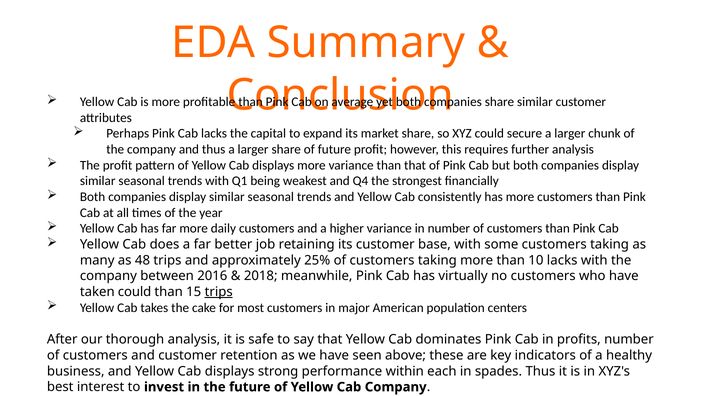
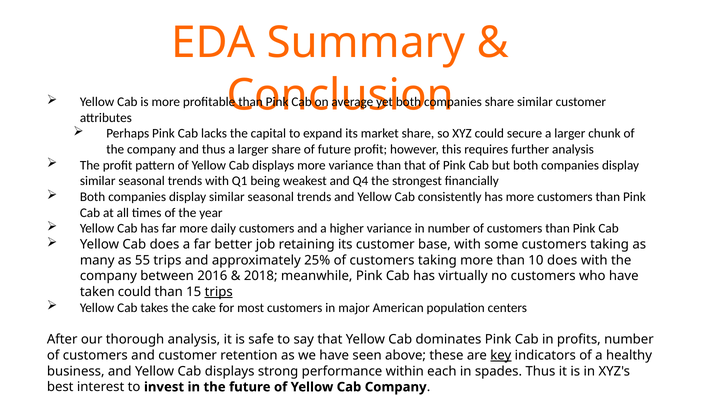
48: 48 -> 55 (143, 260)
10 lacks: lacks -> does (562, 260)
key underline: none -> present (501, 355)
